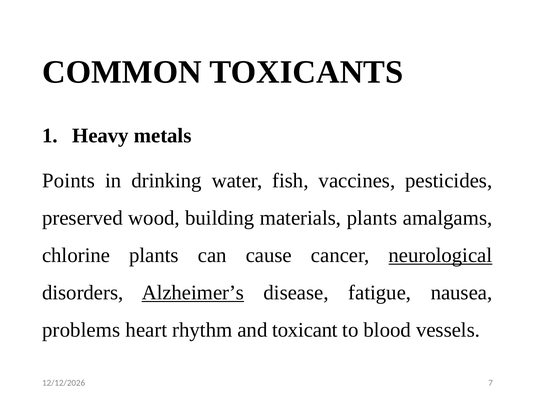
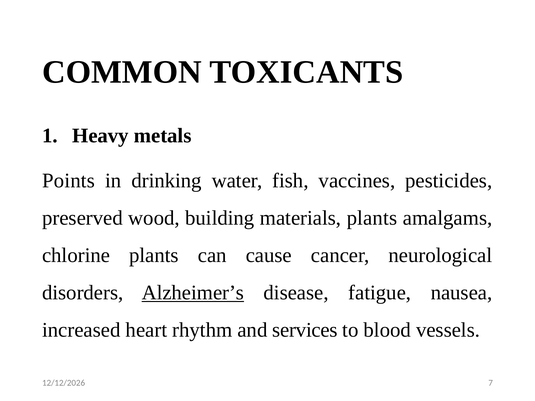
neurological underline: present -> none (440, 255)
problems: problems -> increased (81, 330)
toxicant: toxicant -> services (305, 330)
